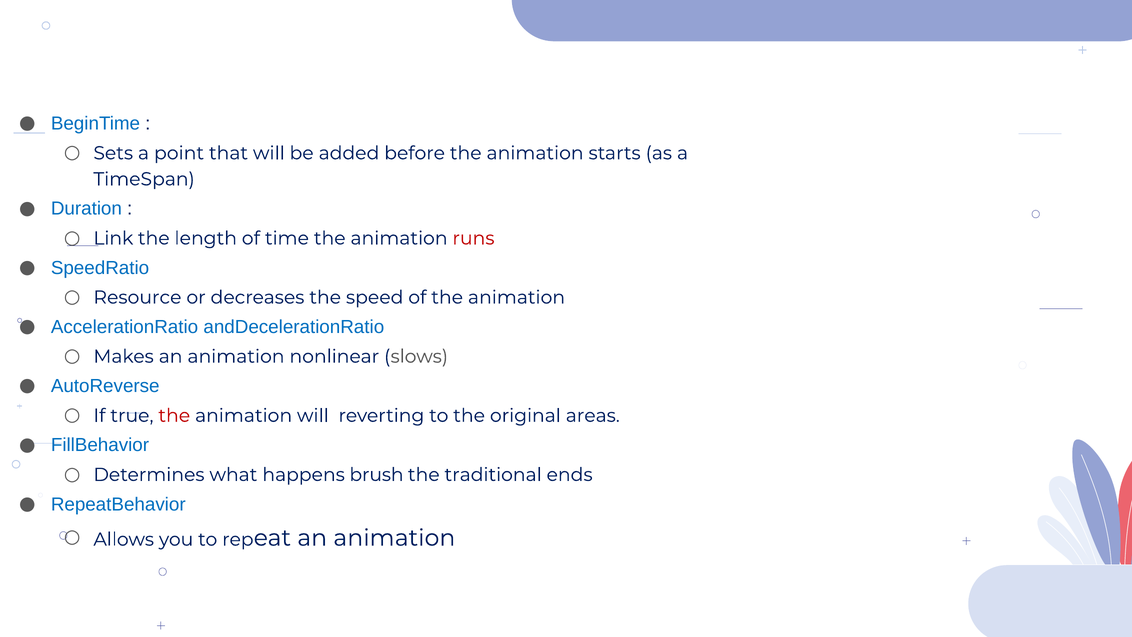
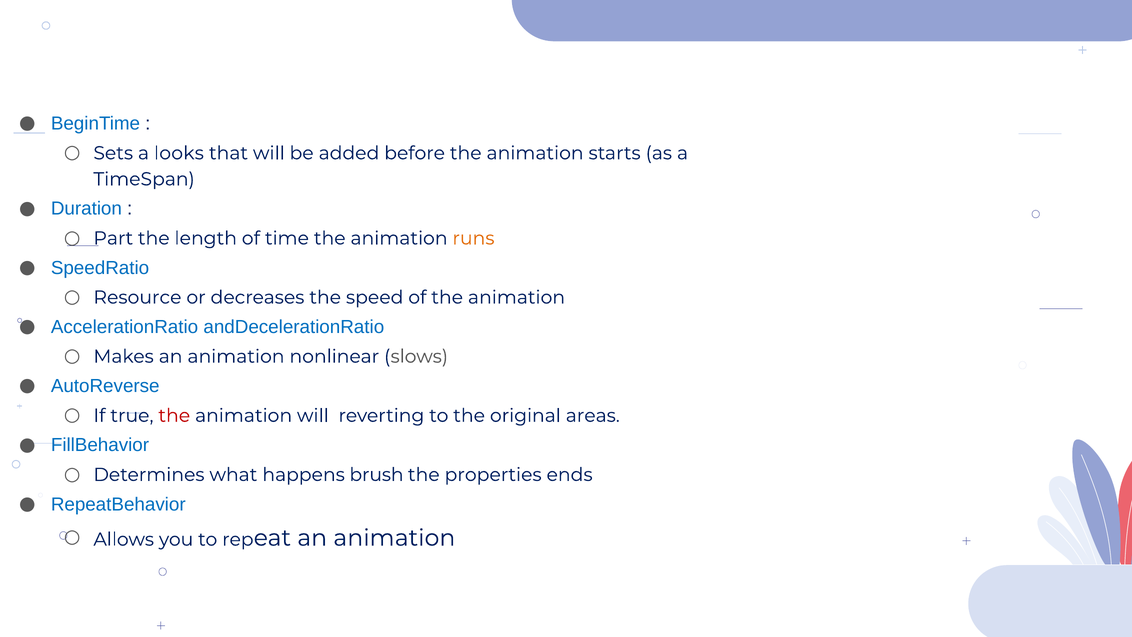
point: point -> looks (179, 153)
Link: Link -> Part (113, 238)
runs colour: red -> orange (473, 238)
the traditional: traditional -> properties (493, 475)
